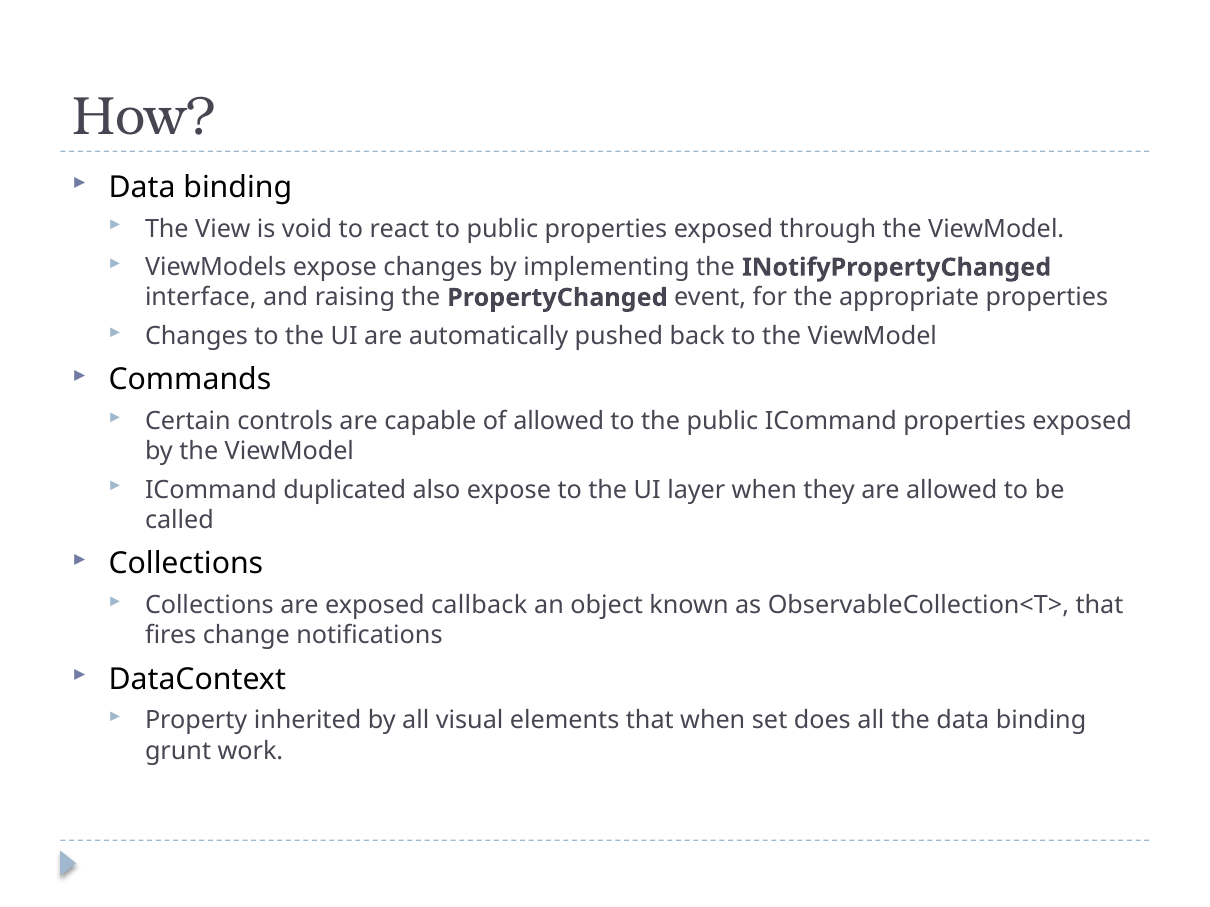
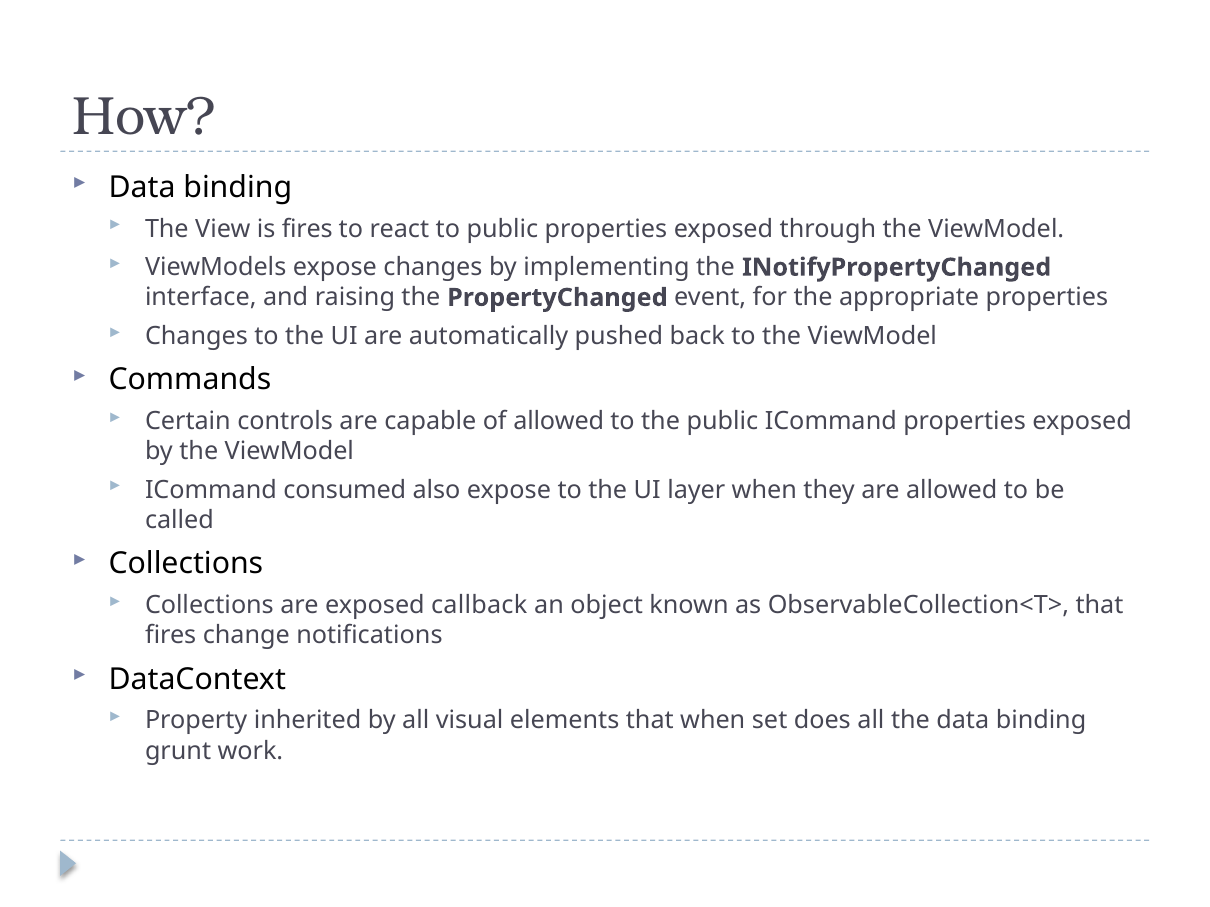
is void: void -> fires (307, 229)
duplicated: duplicated -> consumed (345, 490)
